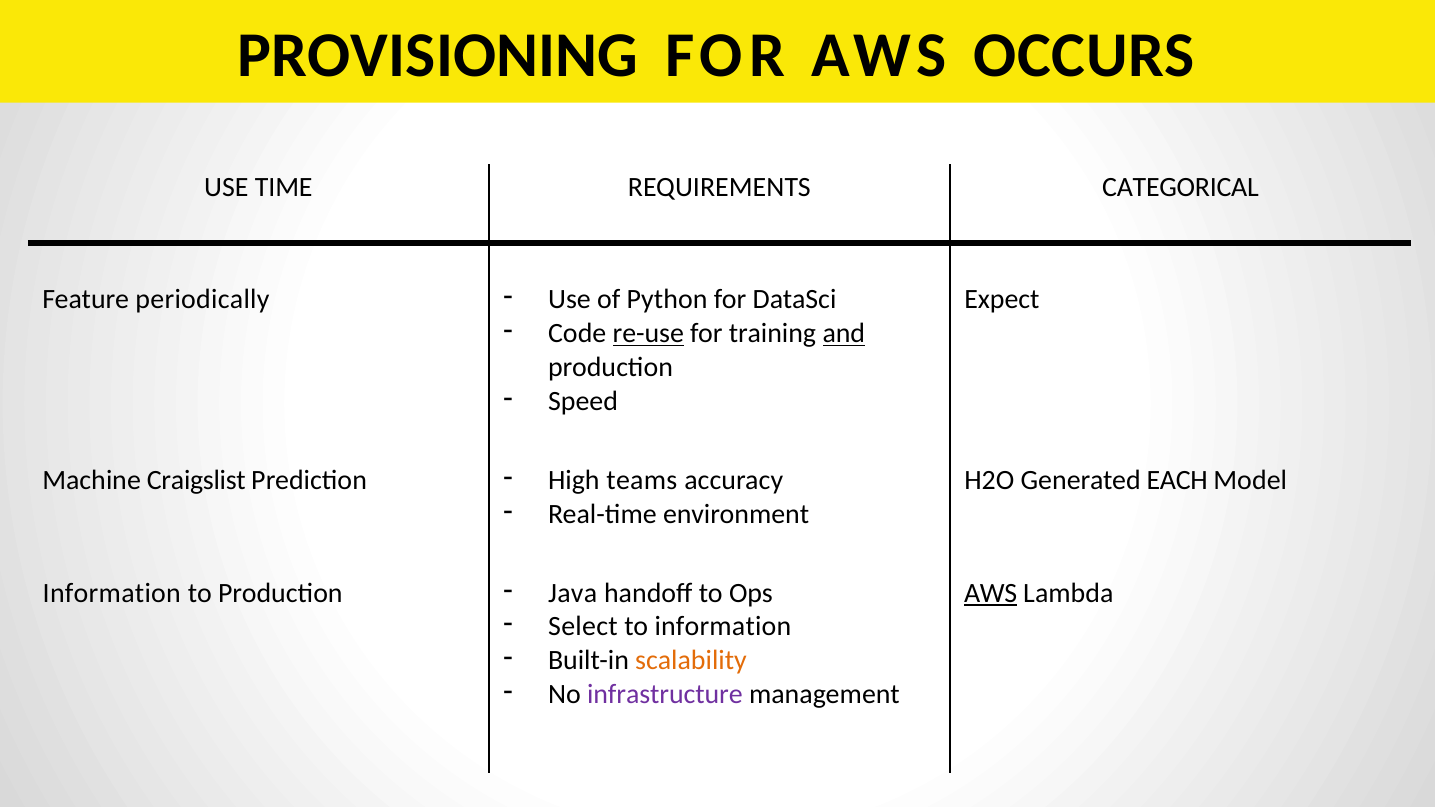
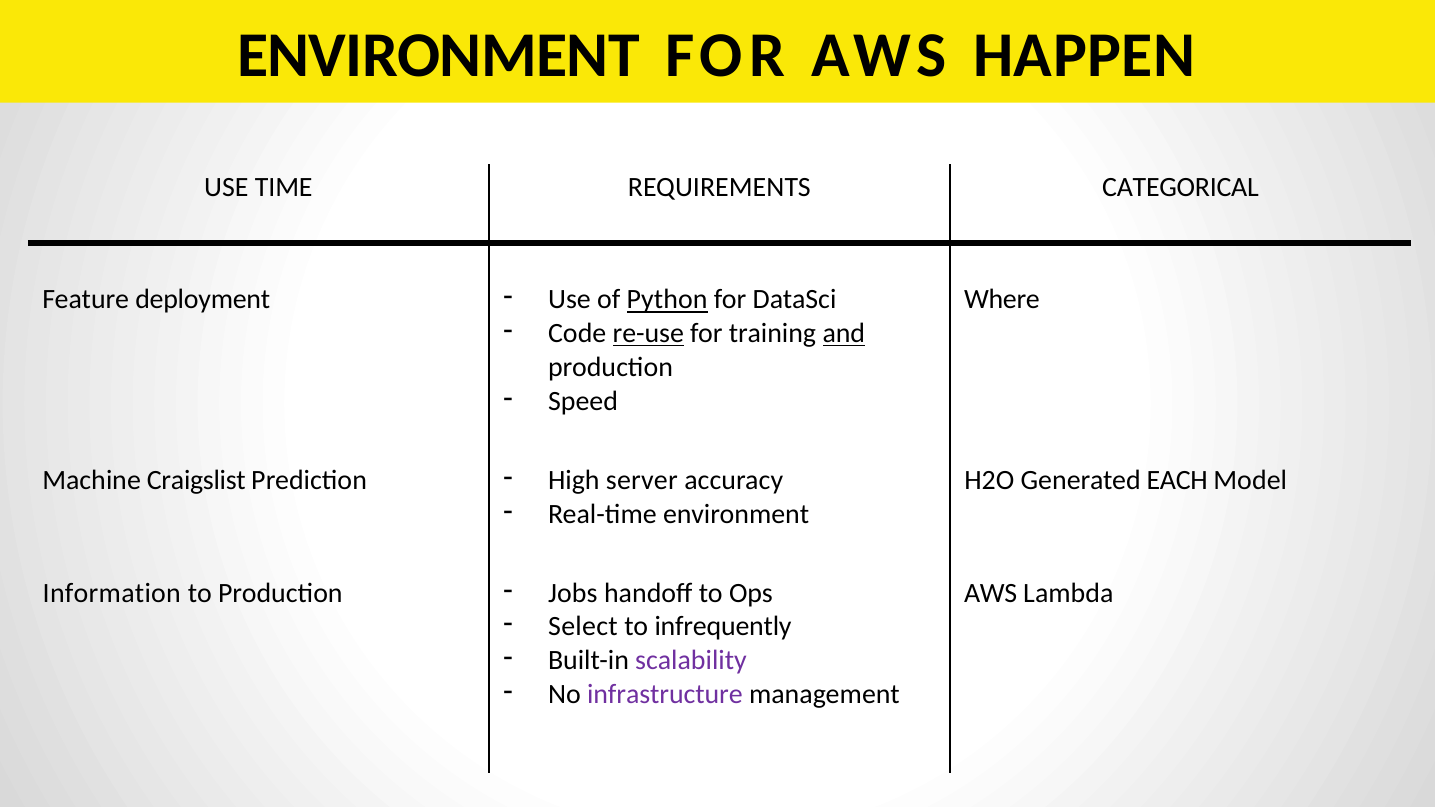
PROVISIONING: PROVISIONING -> ENVIRONMENT (438, 55)
OCCURS: OCCURS -> HAPPEN (1084, 55)
periodically: periodically -> deployment (203, 300)
Python underline: none -> present (667, 300)
Expect: Expect -> Where (1002, 300)
teams: teams -> server (642, 480)
Java: Java -> Jobs (573, 593)
AWS underline: present -> none (991, 593)
to information: information -> infrequently (723, 627)
scalability colour: orange -> purple (691, 661)
